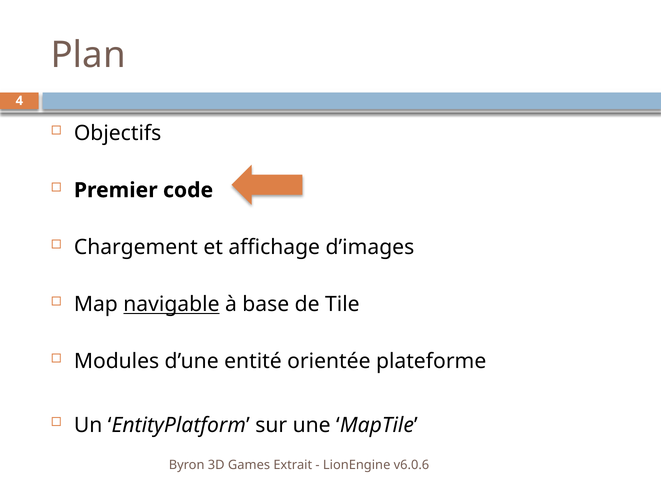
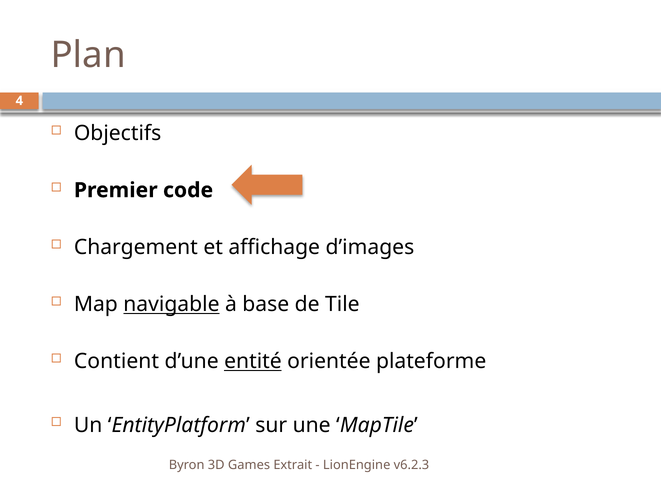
Modules: Modules -> Contient (116, 361)
entité underline: none -> present (253, 361)
v6.0.6: v6.0.6 -> v6.2.3 (411, 465)
